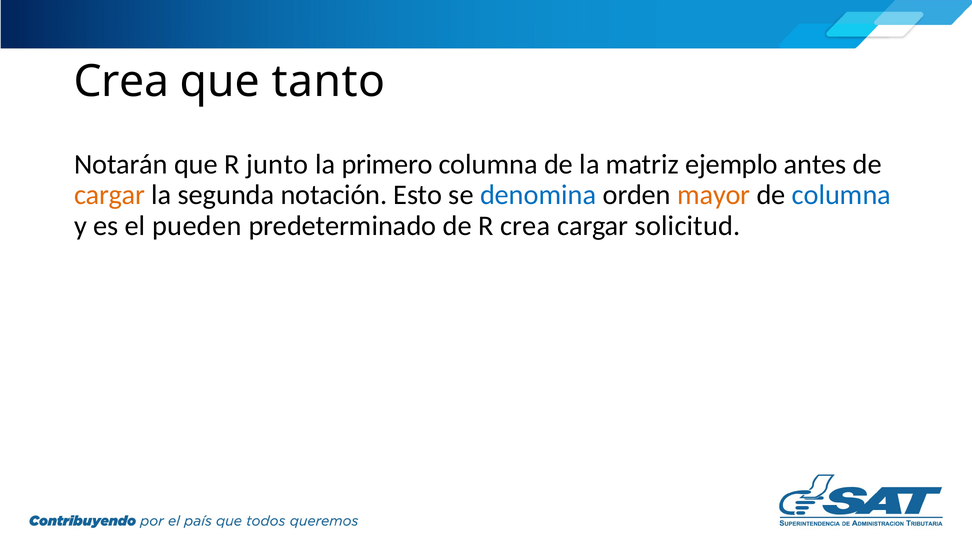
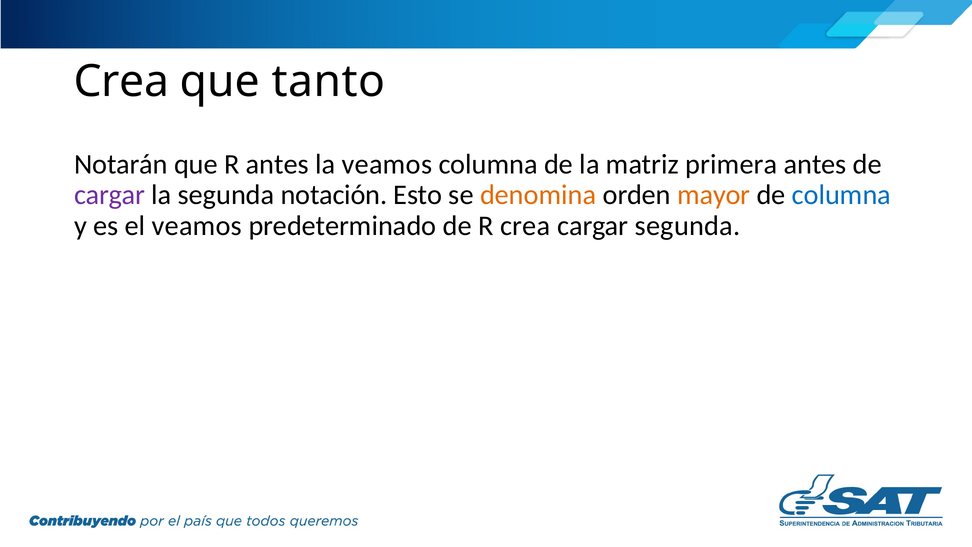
R junto: junto -> antes (277, 164)
la primero: primero -> veamos (387, 164)
ejemplo: ejemplo -> primera (731, 164)
cargar colour: orange -> purple (110, 195)
denomina colour: blue -> orange (538, 195)
el pueden: pueden -> veamos (197, 226)
cargar solicitud: solicitud -> segunda (688, 226)
